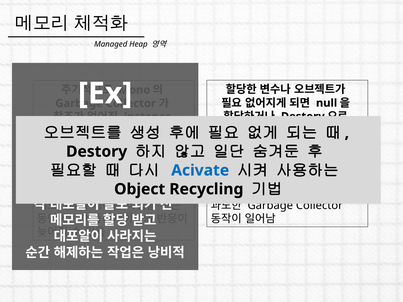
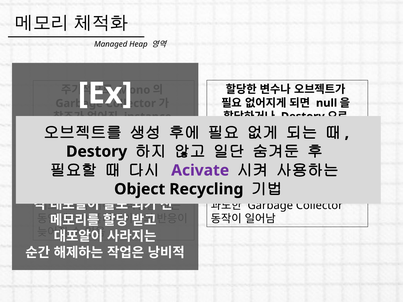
Acivate colour: blue -> purple (200, 170)
